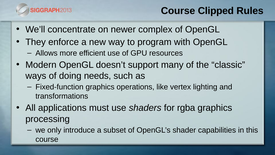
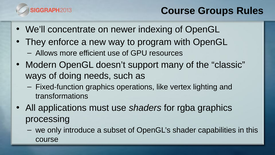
Clipped: Clipped -> Groups (216, 11)
complex: complex -> indexing (155, 29)
